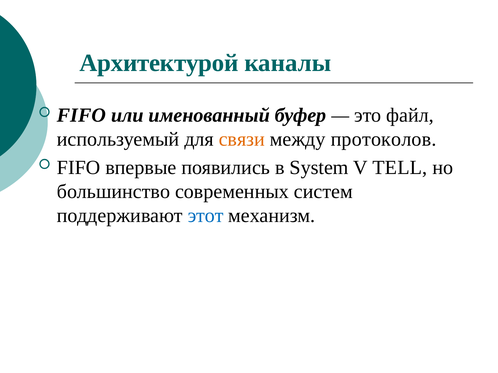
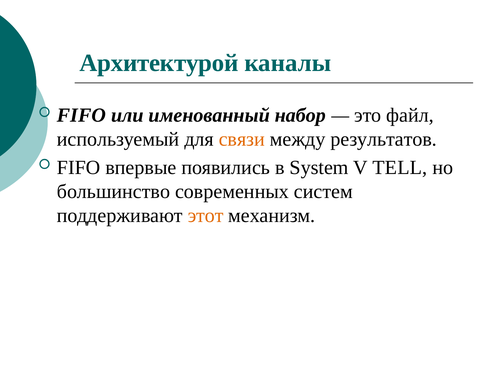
буфер: буфер -> набор (300, 115)
протоколов: протоколов -> результатов (384, 140)
этот colour: blue -> orange (206, 216)
